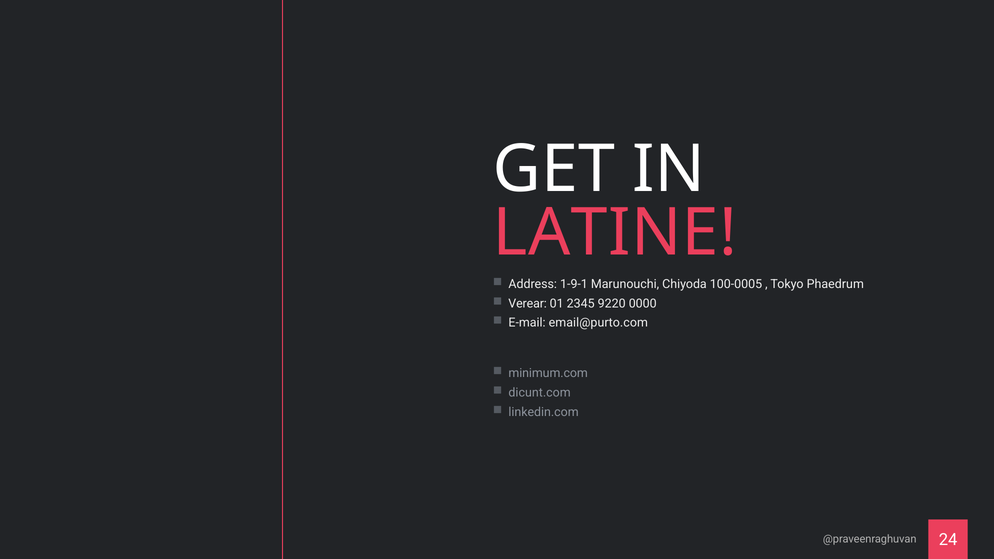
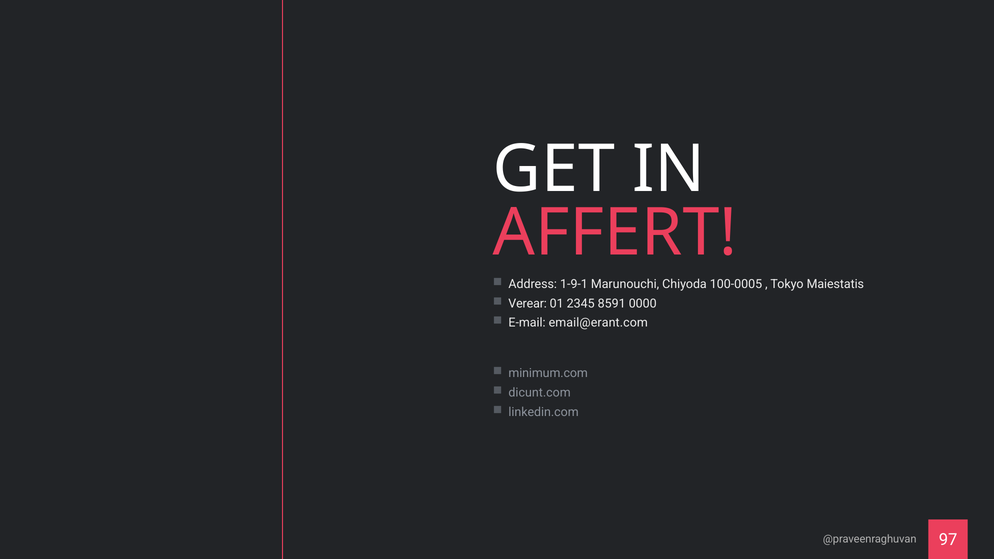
LATINE: LATINE -> AFFERT (615, 233)
Phaedrum: Phaedrum -> Maiestatis (835, 284)
9220: 9220 -> 8591 (612, 303)
email@purto.com: email@purto.com -> email@erant.com (598, 323)
24: 24 -> 97 (948, 540)
